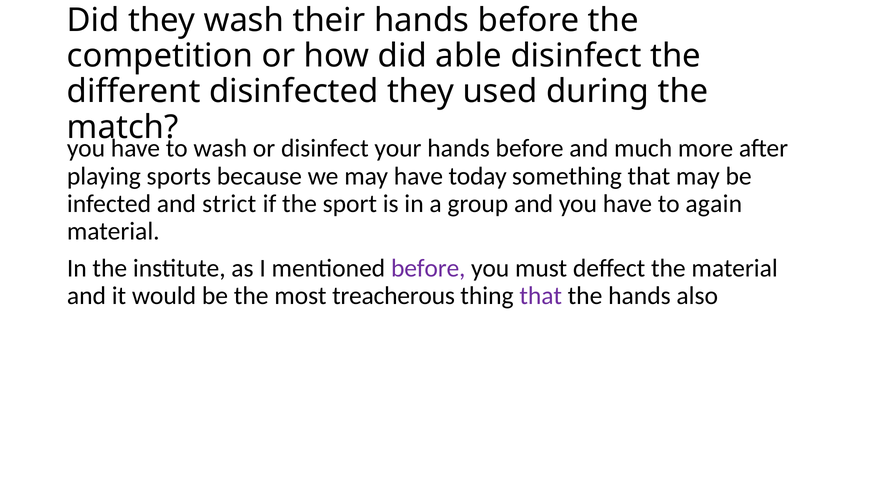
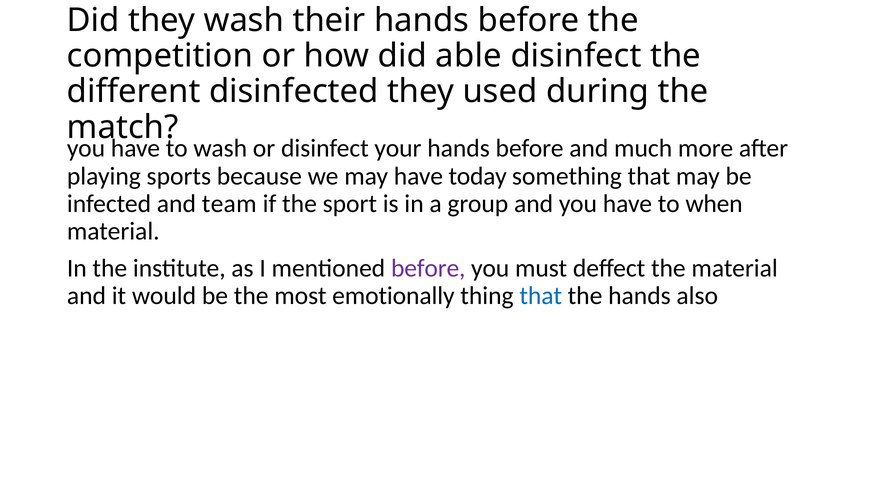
strict: strict -> team (229, 204)
again: again -> when (714, 204)
treacherous: treacherous -> emotionally (393, 296)
that colour: purple -> blue (541, 296)
